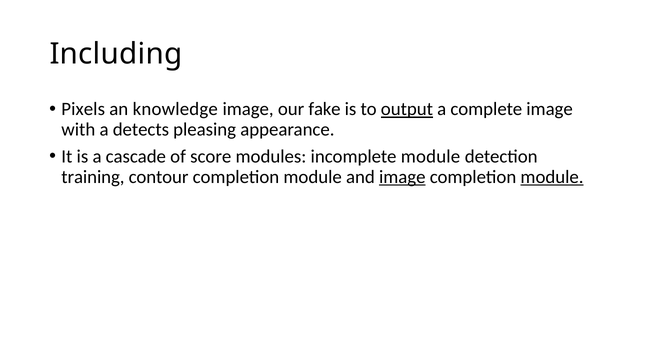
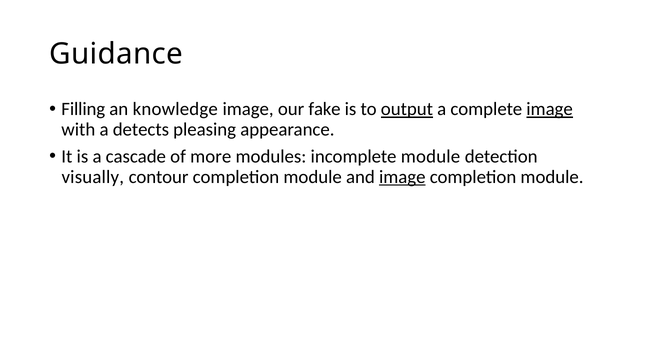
Including: Including -> Guidance (116, 54)
Pixels: Pixels -> Filling (83, 109)
image underline: none -> present (550, 109)
score: score -> more (211, 157)
training: training -> visually (93, 177)
module underline: present -> none (552, 177)
